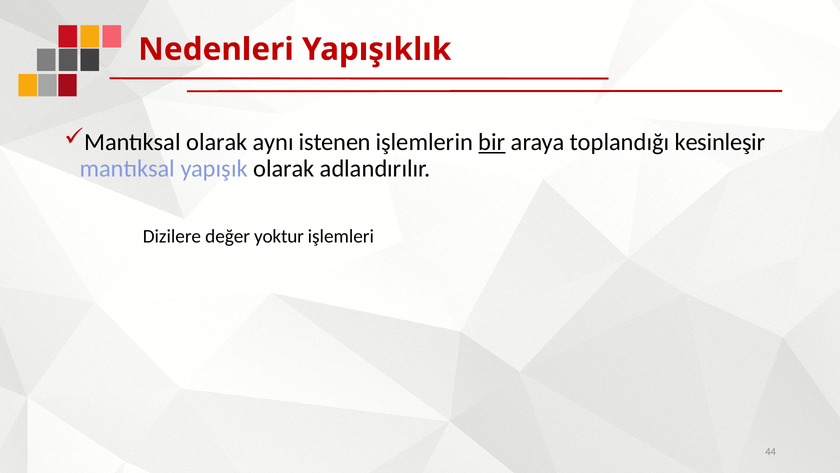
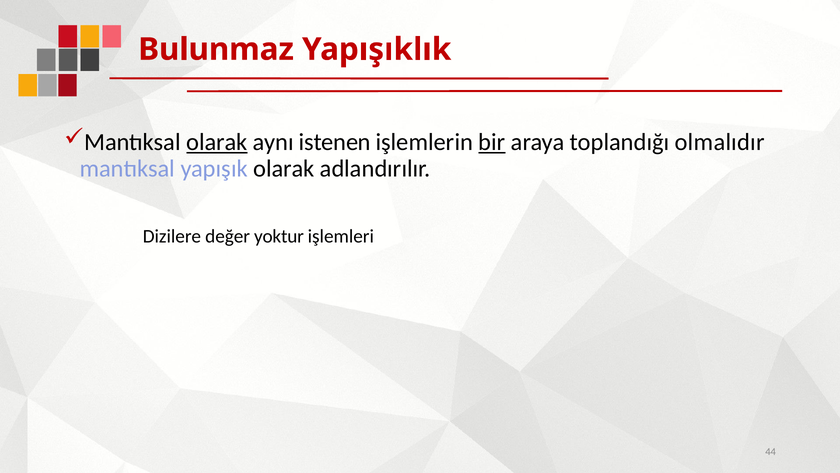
Nedenleri: Nedenleri -> Bulunmaz (216, 49)
olarak underline: none -> present (217, 142)
kesinleşir: kesinleşir -> olmalıdır (720, 142)
